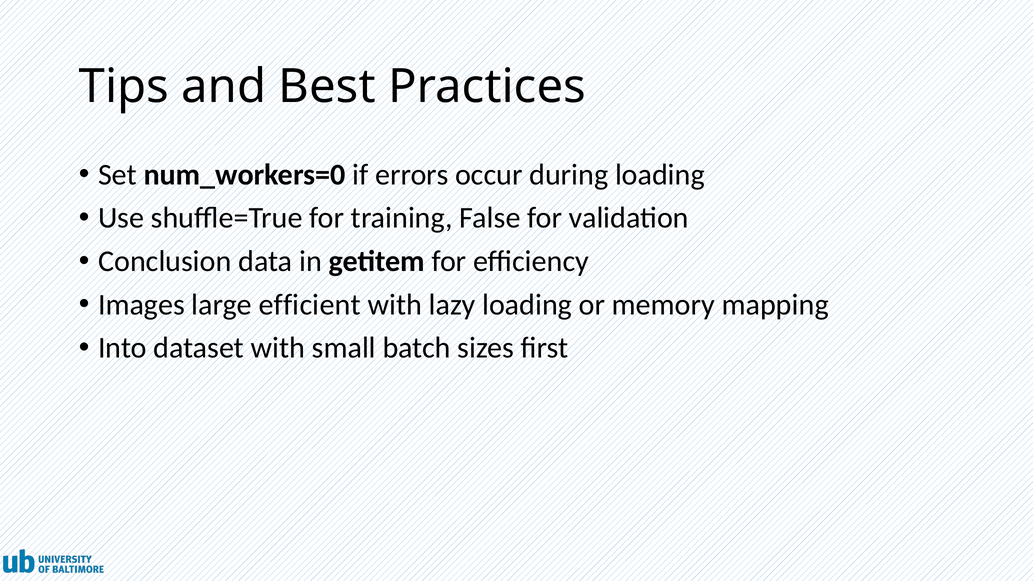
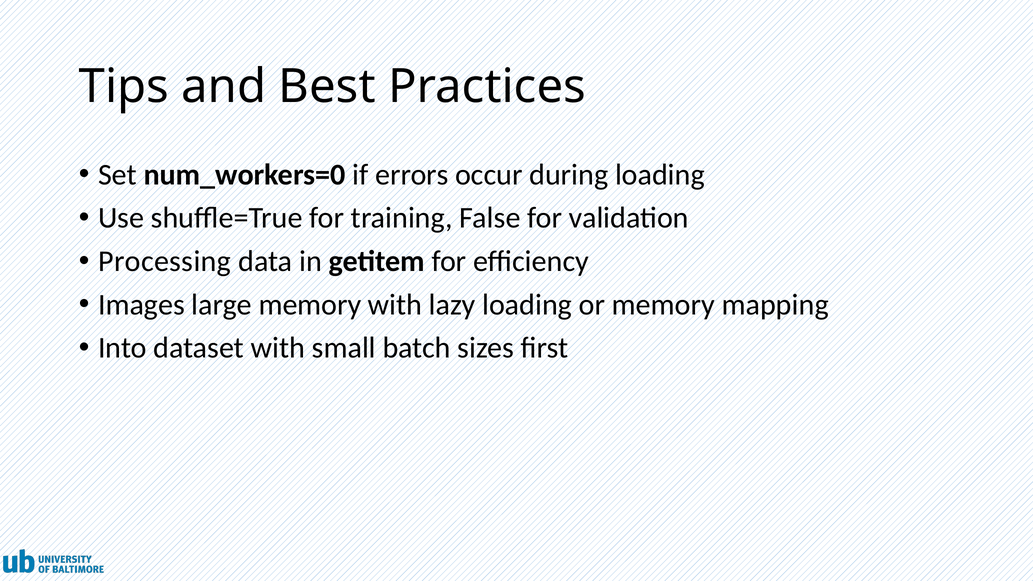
Conclusion: Conclusion -> Processing (165, 261)
large efficient: efficient -> memory (310, 305)
